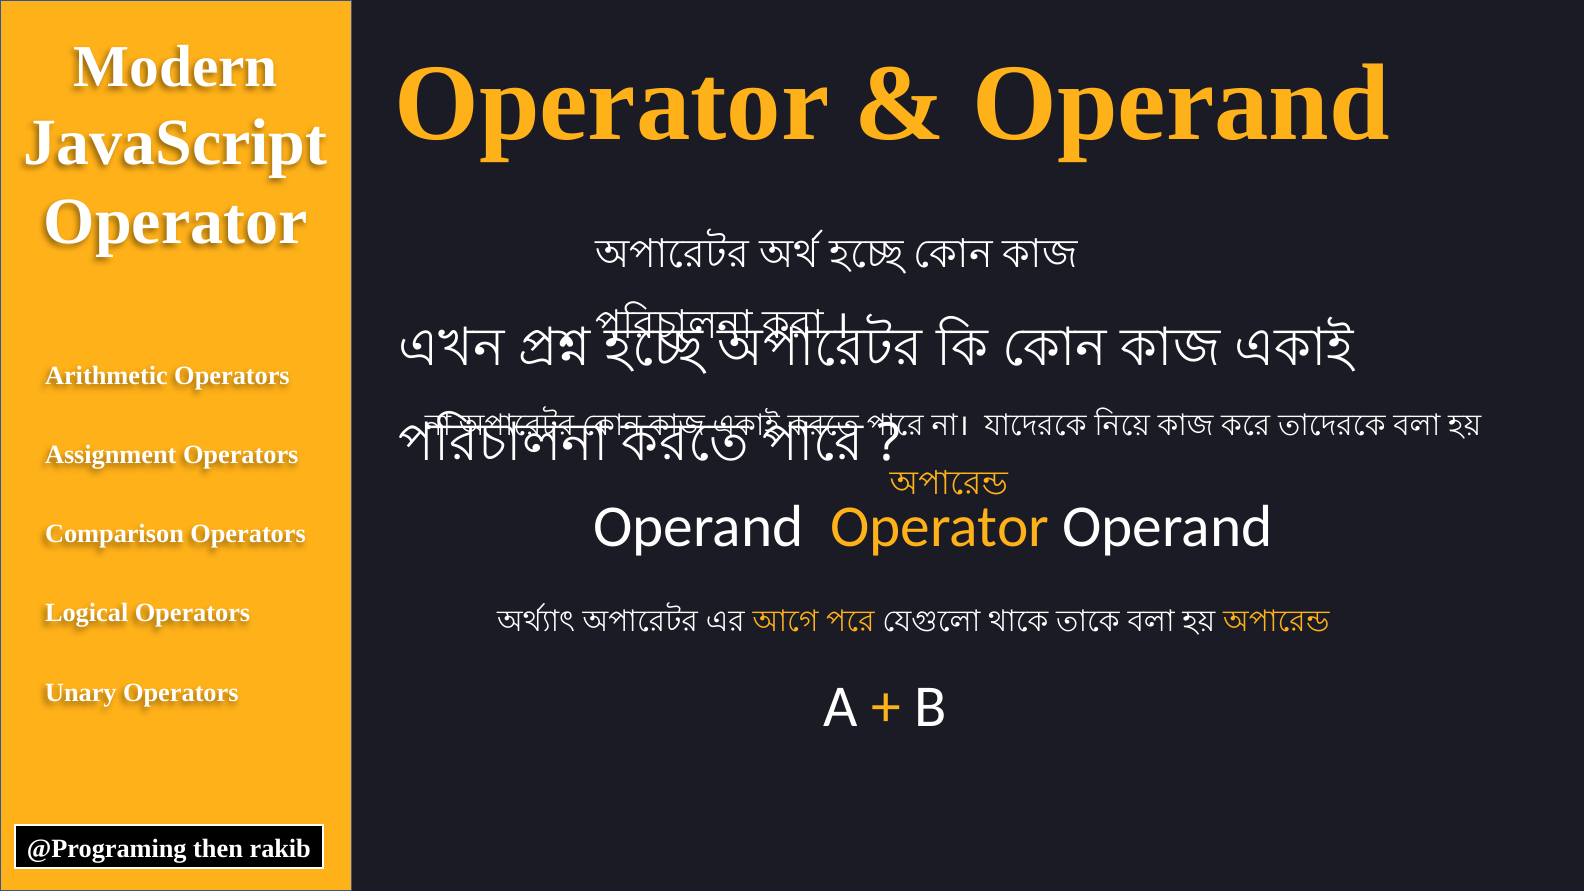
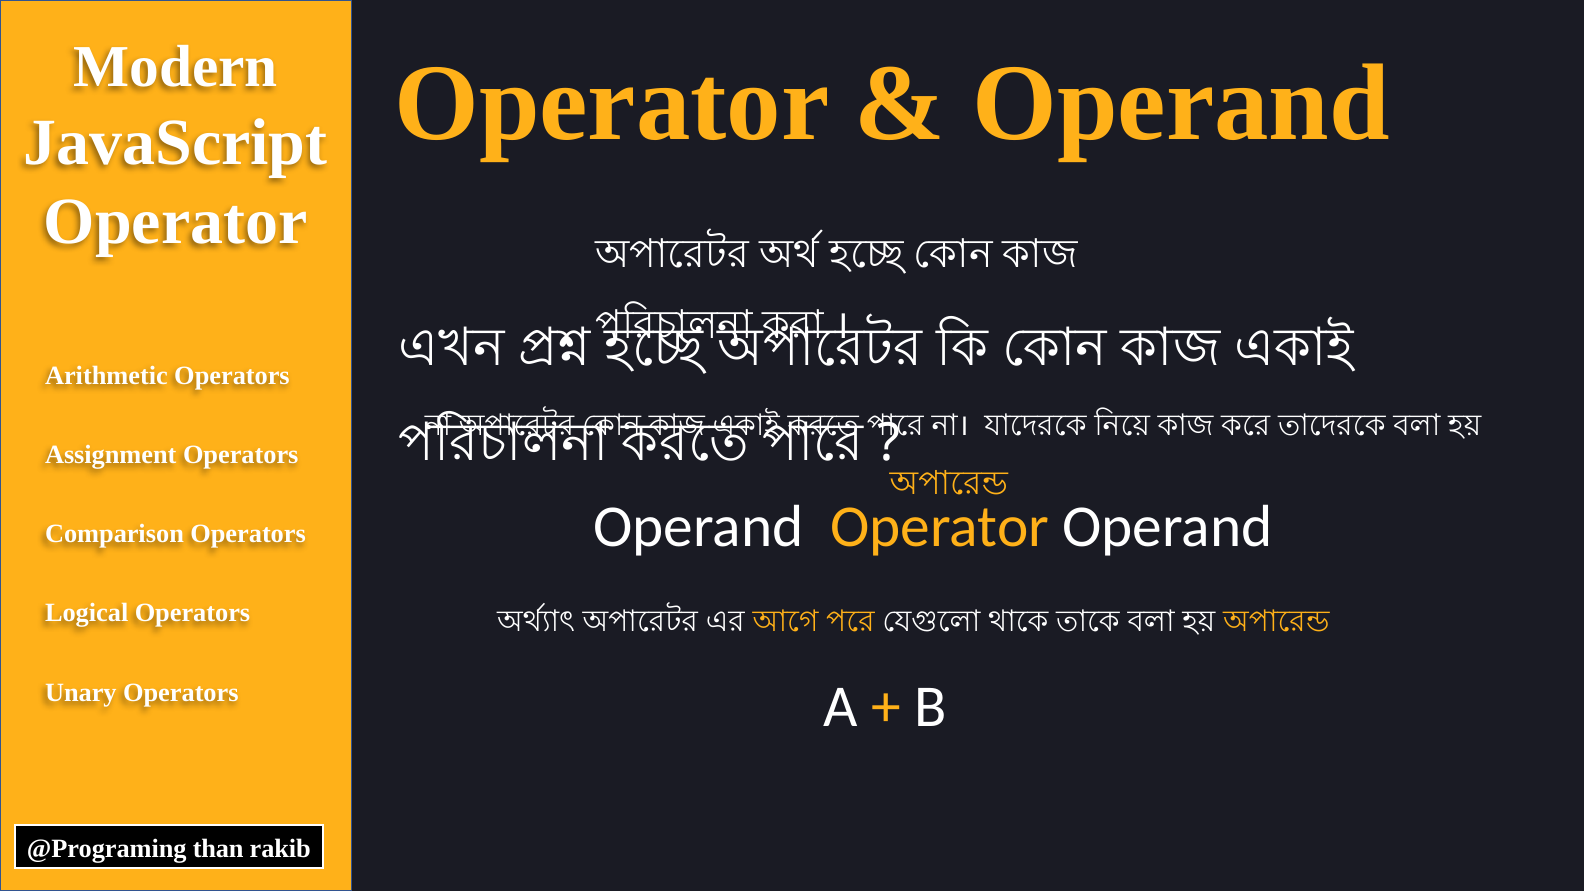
then: then -> than (218, 848)
